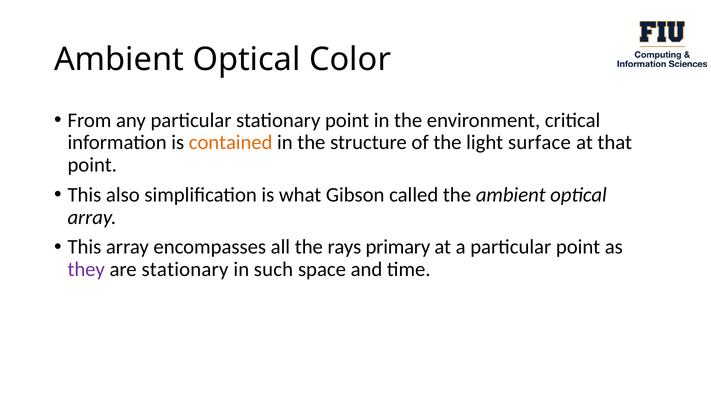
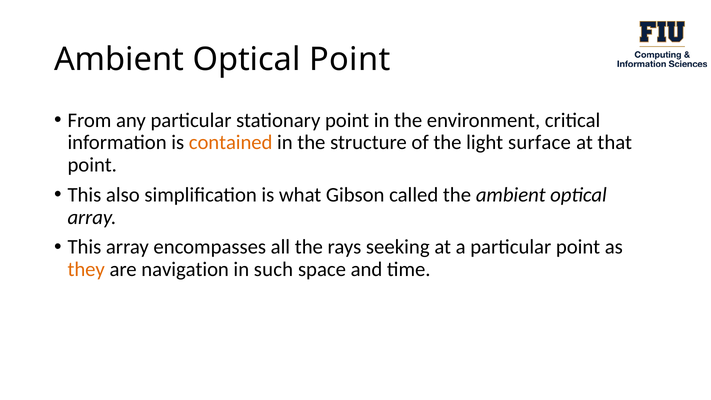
Optical Color: Color -> Point (350, 60)
primary: primary -> seeking (398, 247)
they colour: purple -> orange (86, 269)
are stationary: stationary -> navigation (185, 269)
